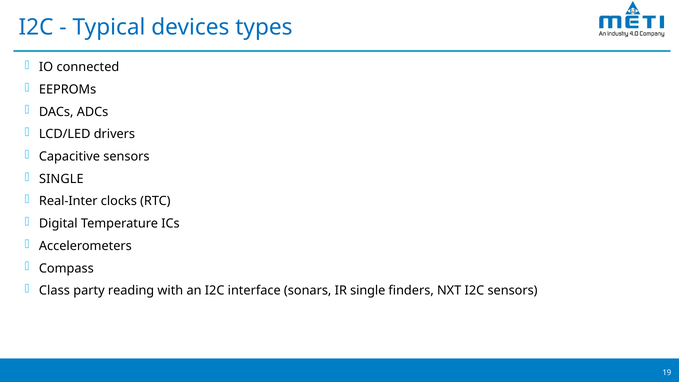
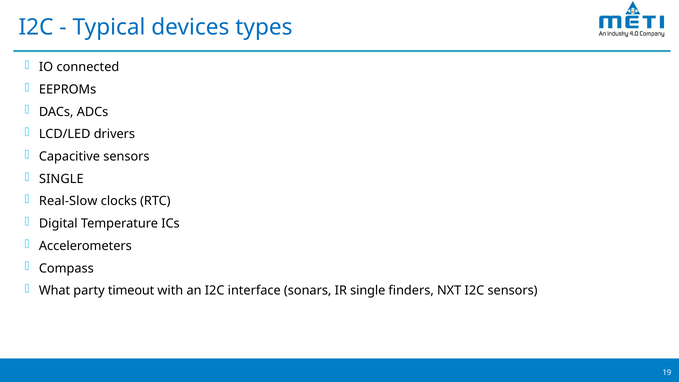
Real-Inter: Real-Inter -> Real-Slow (68, 201)
Class: Class -> What (55, 291)
reading: reading -> timeout (131, 291)
